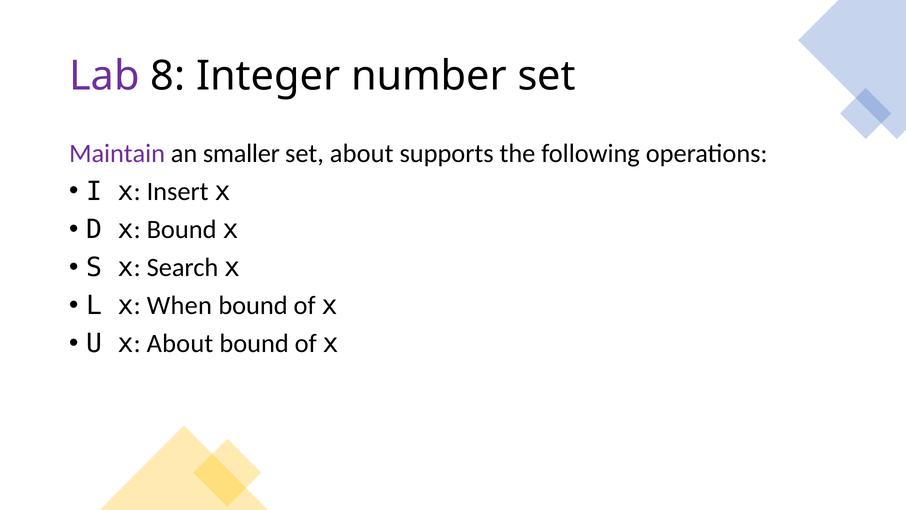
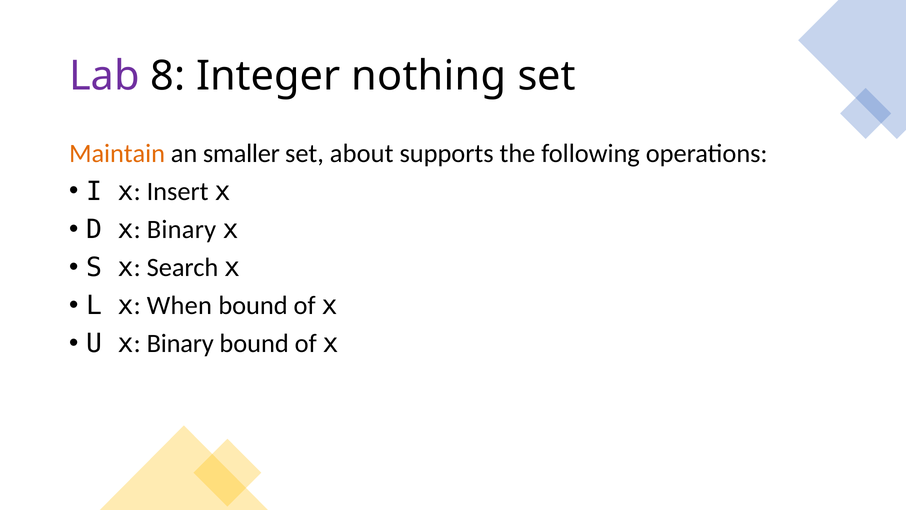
number: number -> nothing (429, 76)
Maintain colour: purple -> orange (117, 153)
D x Bound: Bound -> Binary (181, 229)
U x About: About -> Binary (180, 343)
